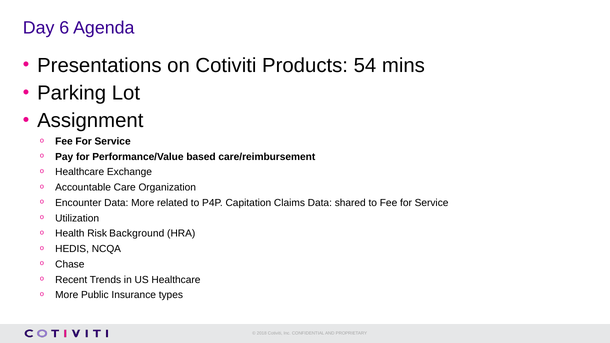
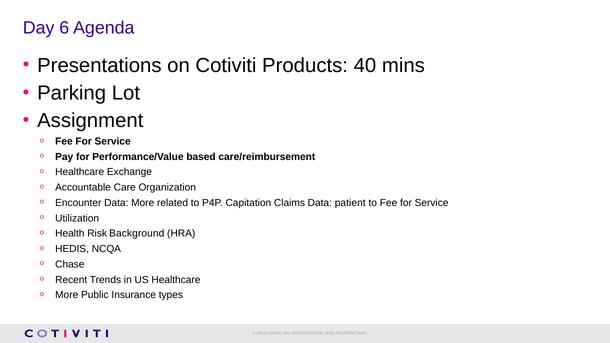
54: 54 -> 40 (365, 66)
shared: shared -> patient (350, 203)
